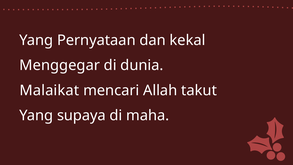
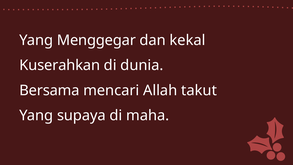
Pernyataan: Pernyataan -> Menggegar (96, 40)
Menggegar: Menggegar -> Kuserahkan (60, 65)
Malaikat: Malaikat -> Bersama (49, 90)
